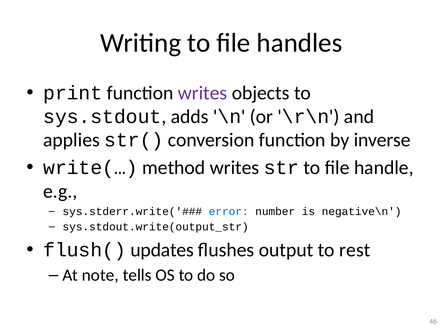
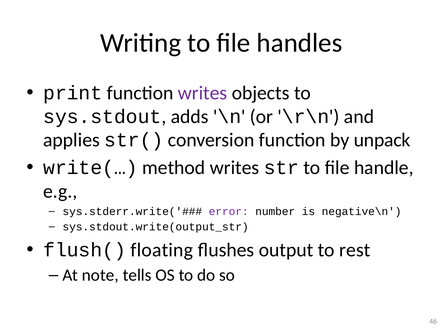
inverse: inverse -> unpack (382, 140)
error colour: blue -> purple (229, 212)
updates: updates -> floating (162, 250)
